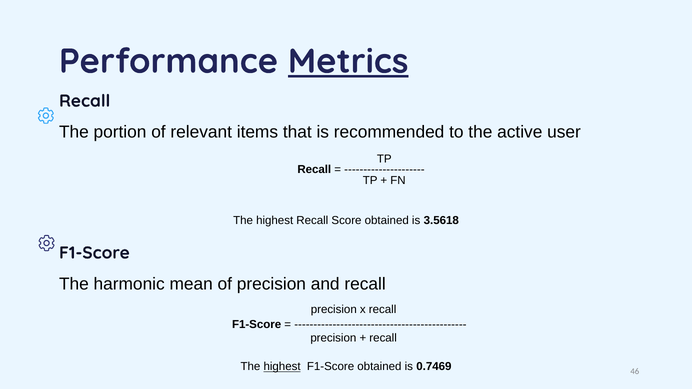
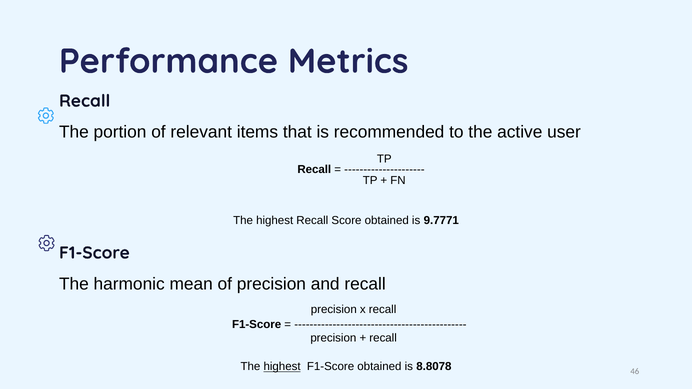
Metrics underline: present -> none (348, 61)
3.5618: 3.5618 -> 9.7771 (441, 220)
0.7469: 0.7469 -> 8.8078 (434, 367)
